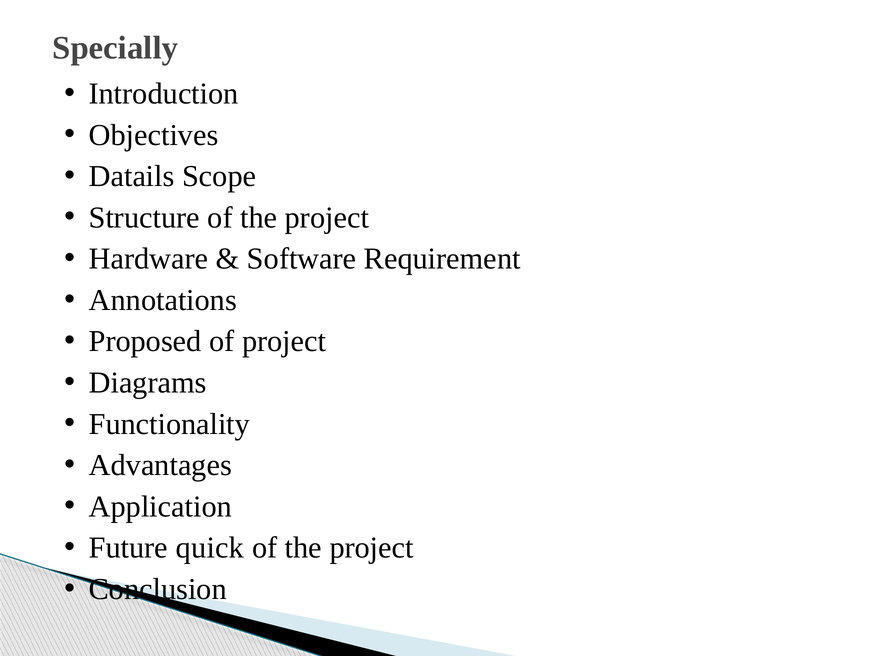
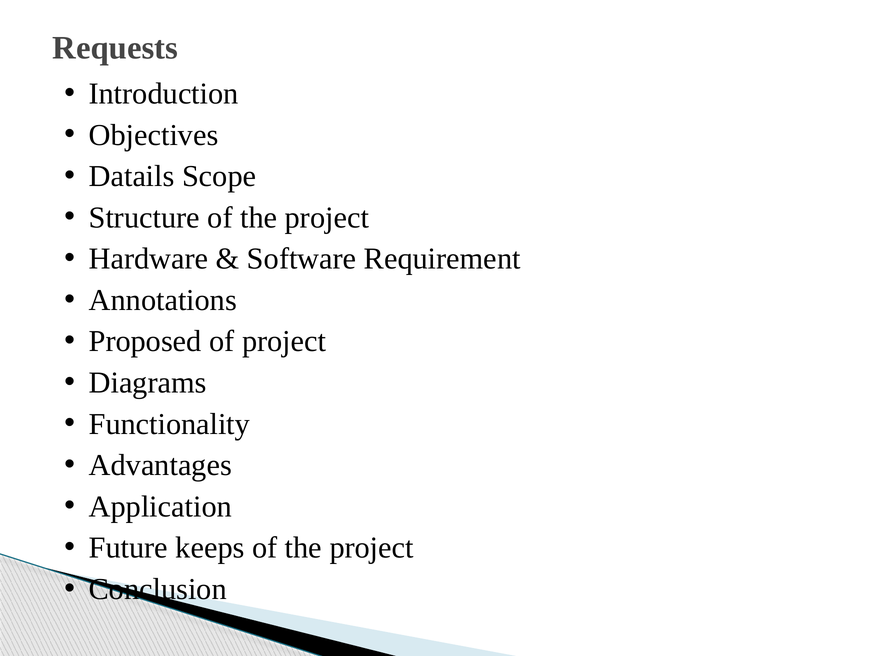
Specially: Specially -> Requests (115, 48)
quick: quick -> keeps (210, 548)
